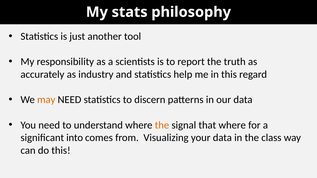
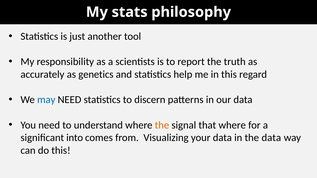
industry: industry -> genetics (96, 75)
may colour: orange -> blue (46, 100)
the class: class -> data (271, 138)
